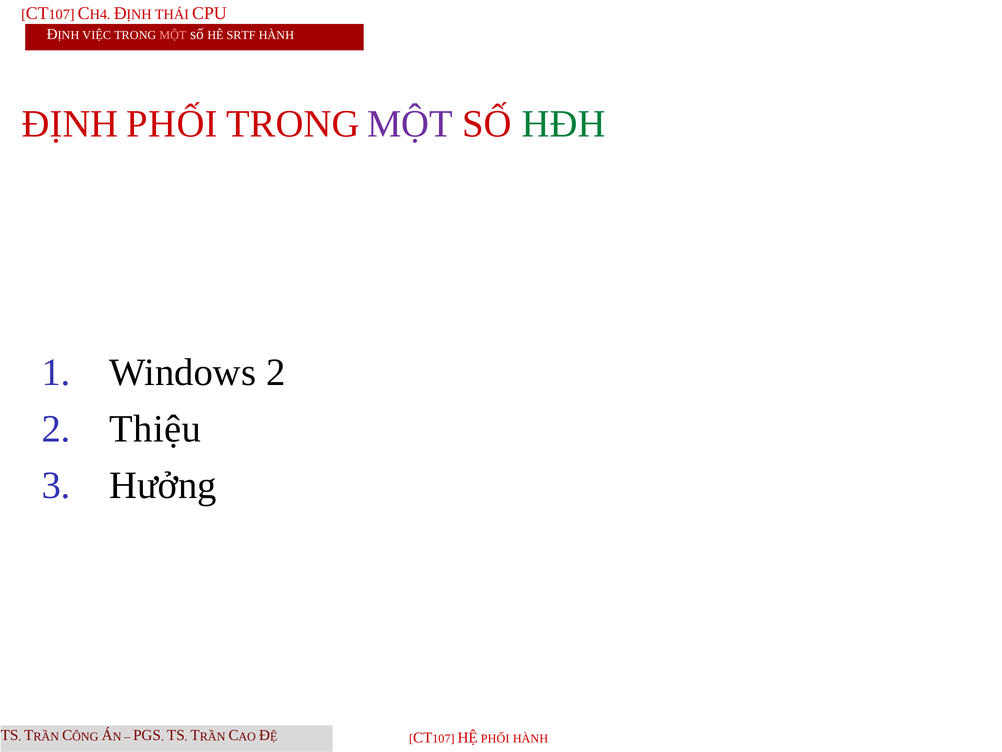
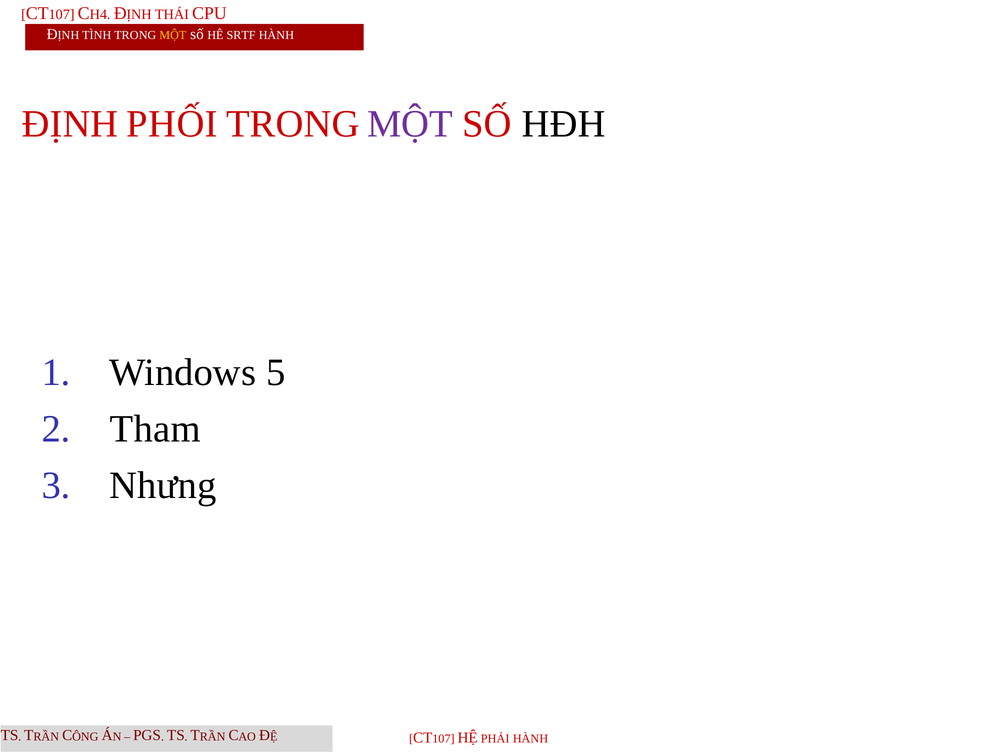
VIỆC: VIỆC -> TÌNH (97, 35)
MỘT colour: pink -> yellow (173, 35)
HĐH colour: green -> black (564, 124)
Windows 2: 2 -> 5 (276, 372)
Thiệu: Thiệu -> Tham (155, 429)
Hưởng: Hưởng -> Nhưng (163, 485)
HỆ PHỐI: PHỐI -> PHẢI (495, 738)
